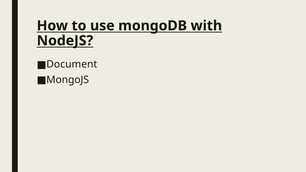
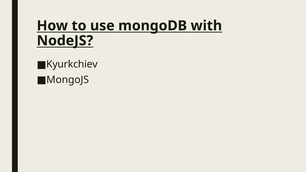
Document: Document -> Kyurkchiev (72, 64)
